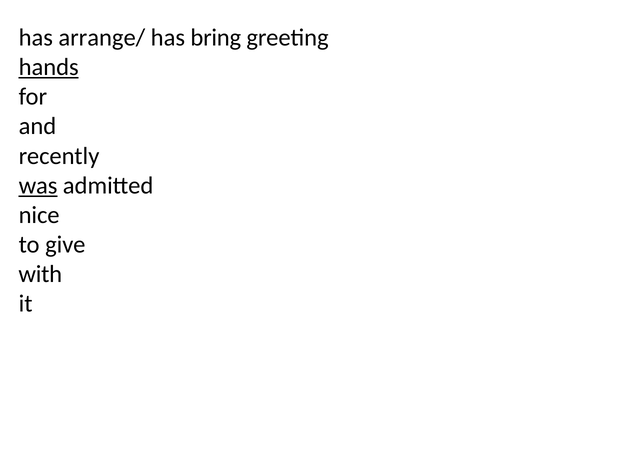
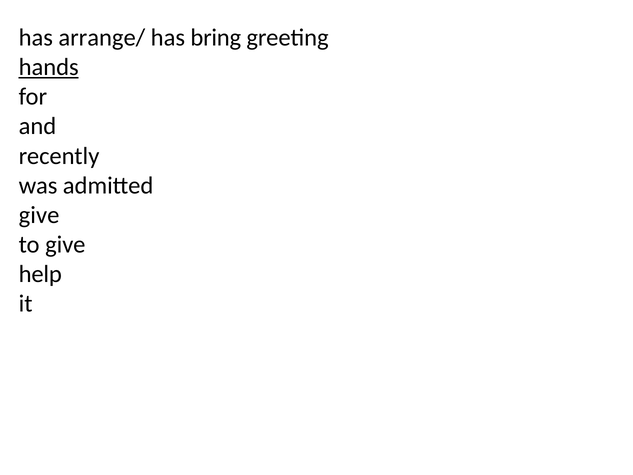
was underline: present -> none (38, 185)
nice: nice -> give (39, 215)
with: with -> help (40, 274)
